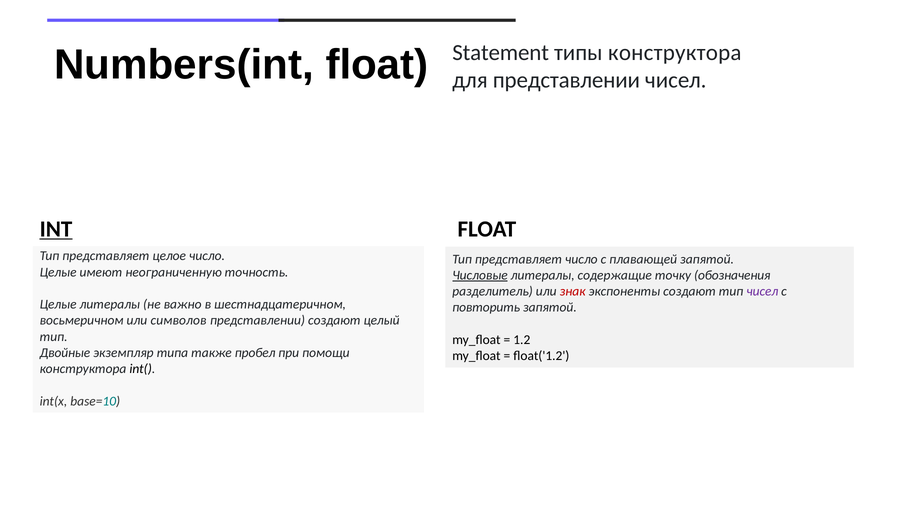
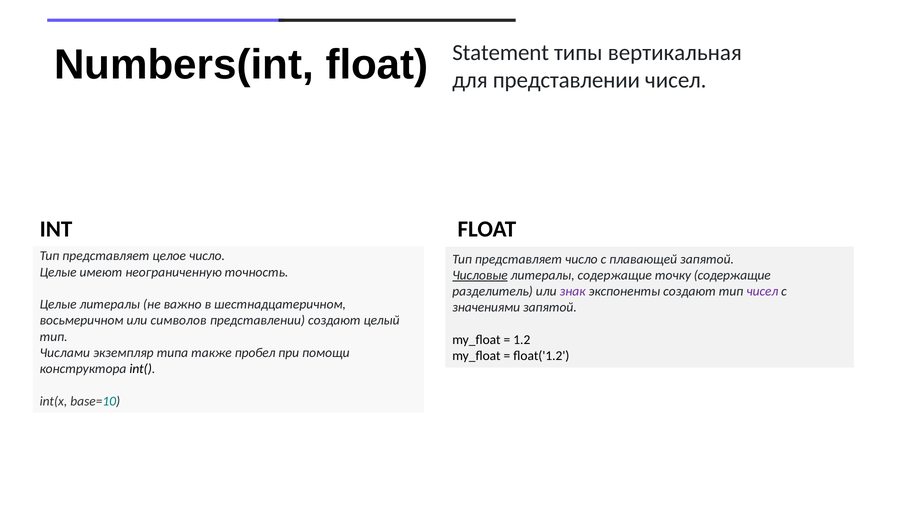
типы конструктора: конструктора -> вертикальная (675, 52)
INT underline: present -> none (56, 229)
точку обозначения: обозначения -> содержащие (732, 275)
знак colour: red -> purple (573, 291)
повторить: повторить -> значениями (486, 307)
Двойные: Двойные -> Числами (65, 352)
